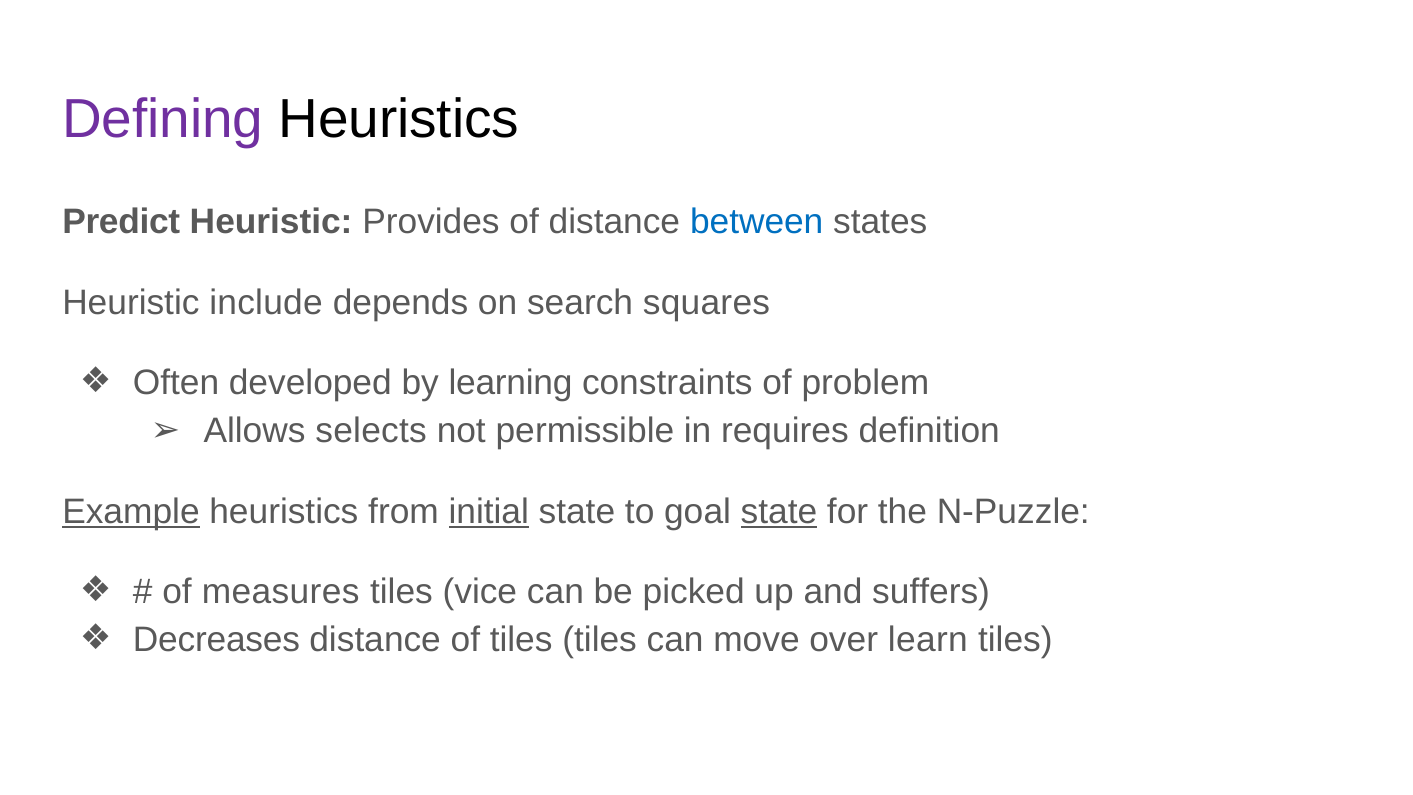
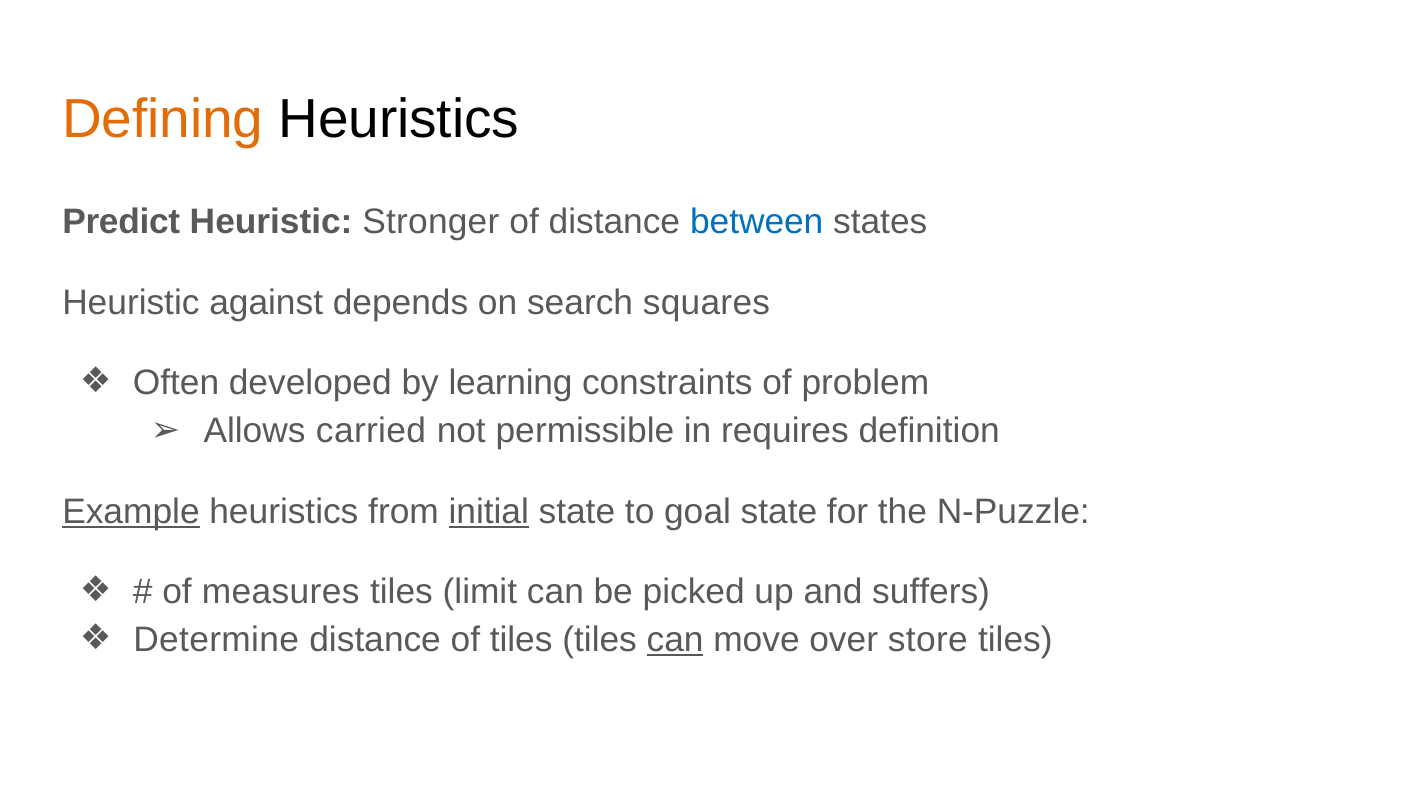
Defining colour: purple -> orange (163, 120)
Provides: Provides -> Stronger (431, 222)
include: include -> against (266, 302)
selects: selects -> carried (371, 431)
state underline: present -> none (779, 511)
vice: vice -> limit (480, 591)
Decreases: Decreases -> Determine (216, 640)
can underline: none -> present (675, 640)
learn: learn -> store (928, 640)
